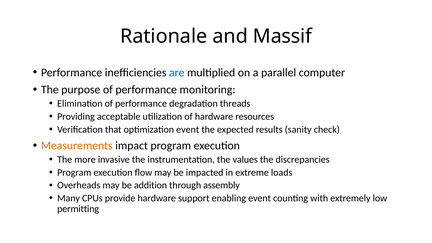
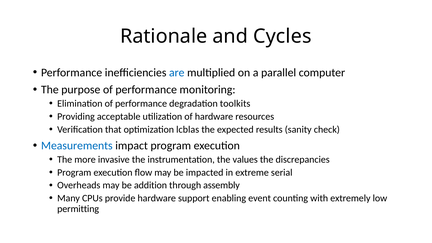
Massif: Massif -> Cycles (282, 36)
threads: threads -> toolkits (235, 104)
optimization event: event -> lcblas (188, 129)
Measurements colour: orange -> blue (77, 146)
loads: loads -> serial (282, 172)
